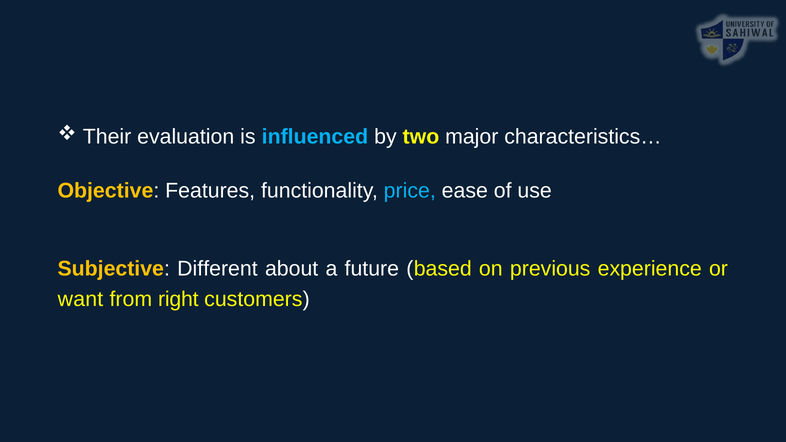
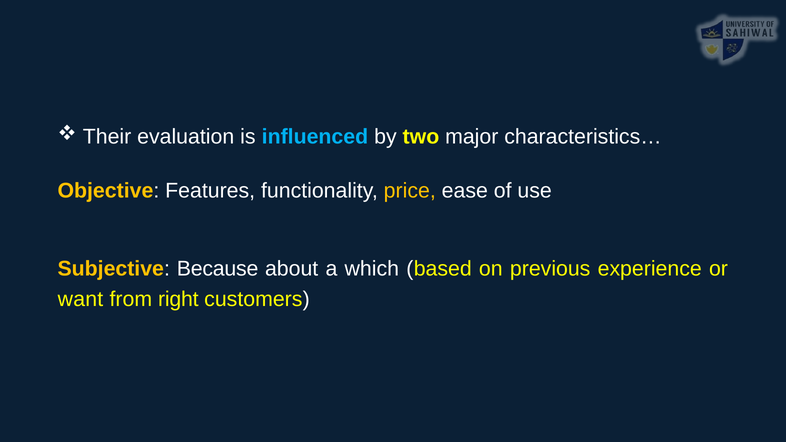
price colour: light blue -> yellow (410, 191)
Different: Different -> Because (218, 269)
future: future -> which (372, 269)
